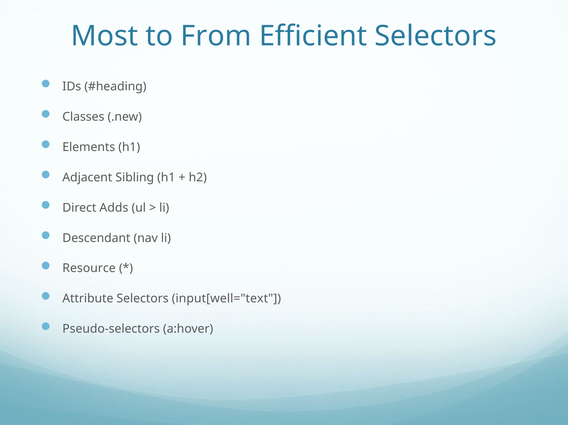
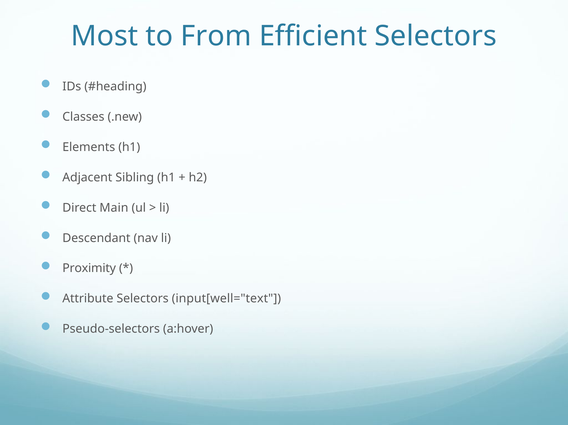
Adds: Adds -> Main (114, 208)
Resource: Resource -> Proximity (89, 269)
